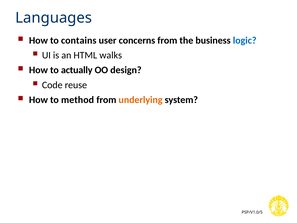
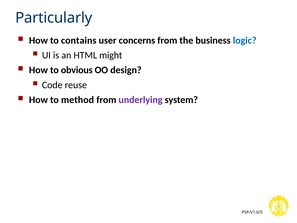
Languages: Languages -> Particularly (54, 18)
walks: walks -> might (111, 55)
actually: actually -> obvious (77, 70)
underlying colour: orange -> purple (141, 100)
